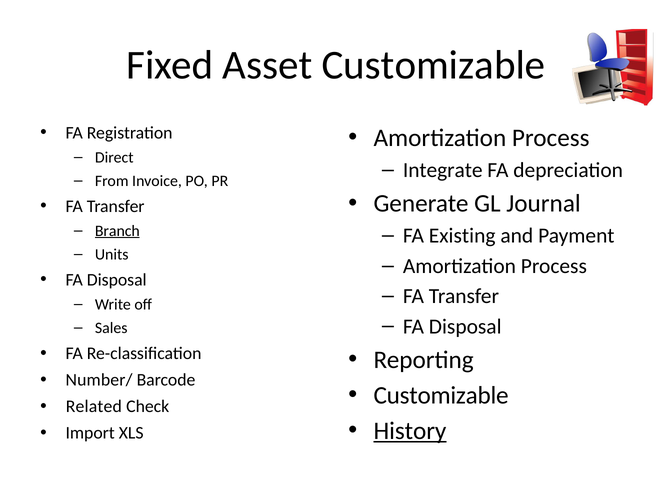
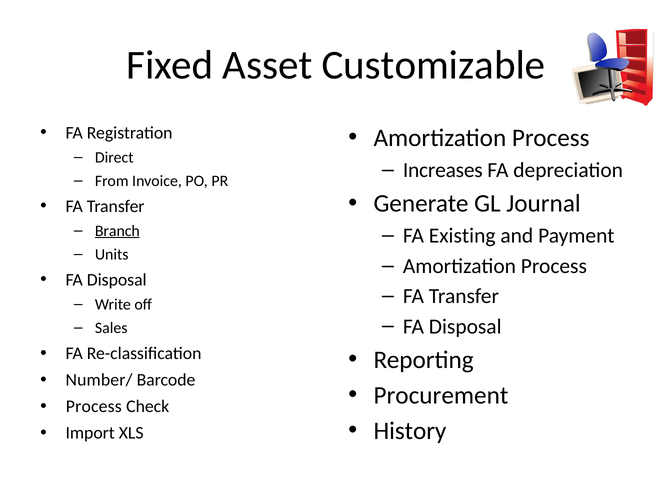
Integrate: Integrate -> Increases (443, 170)
Customizable: Customizable -> Procurement (441, 395)
Related: Related -> Process (94, 407)
History underline: present -> none (410, 431)
